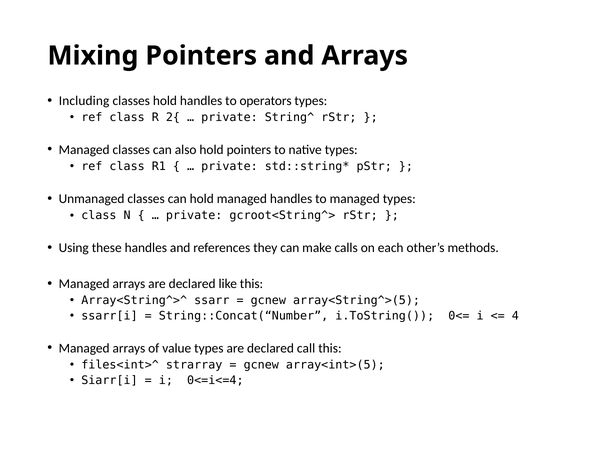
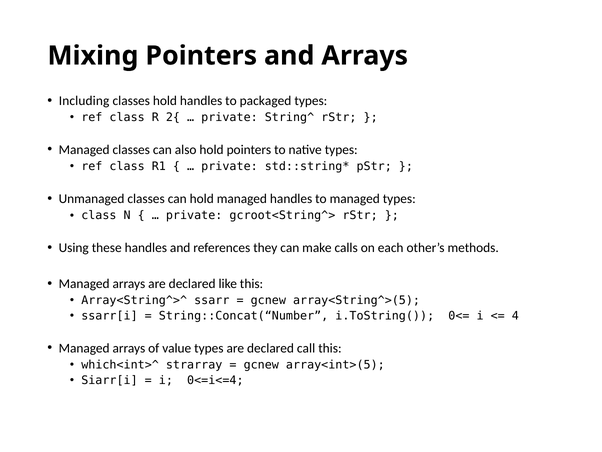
operators: operators -> packaged (266, 101)
files<int>^: files<int>^ -> which<int>^ (120, 364)
